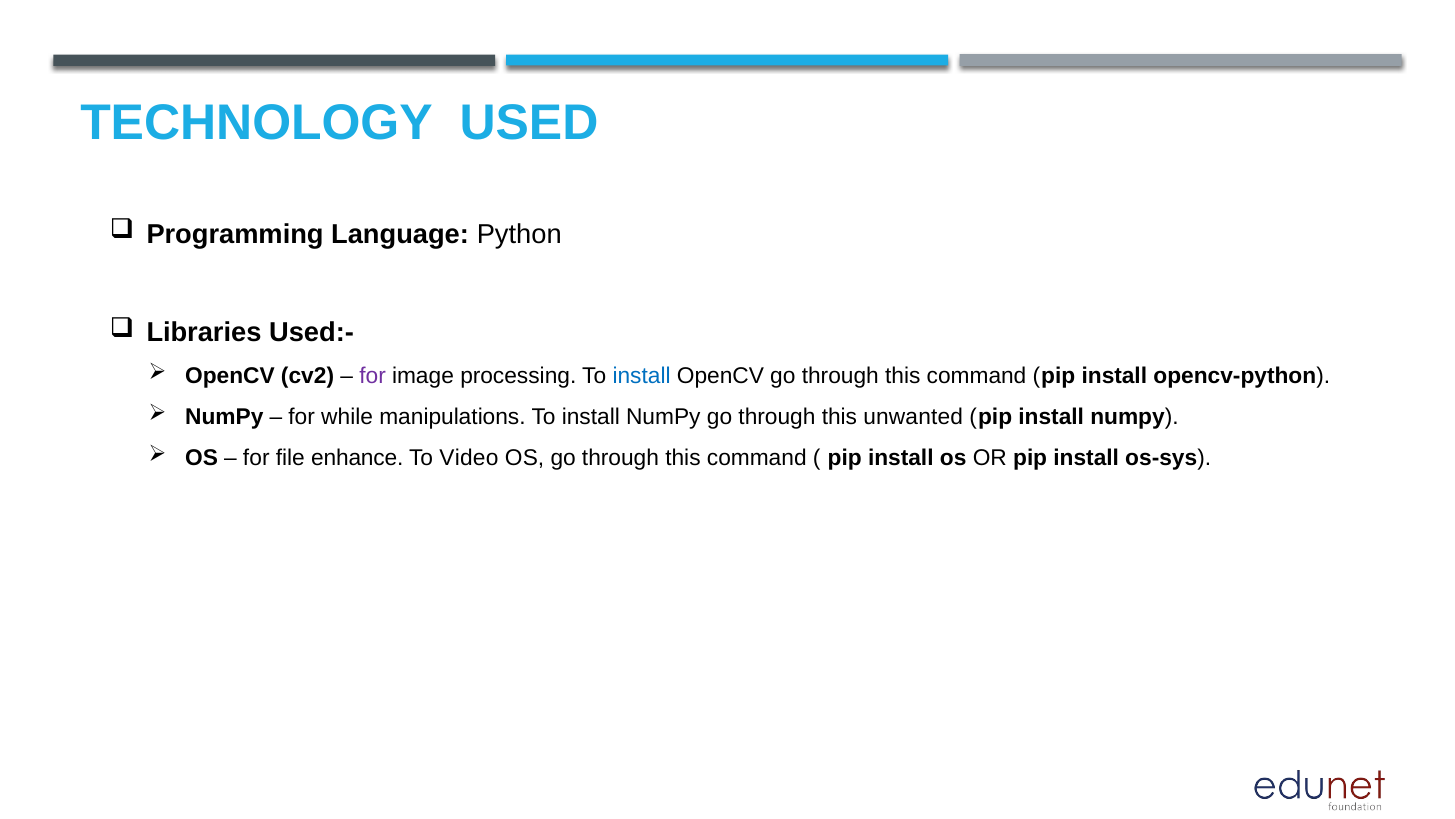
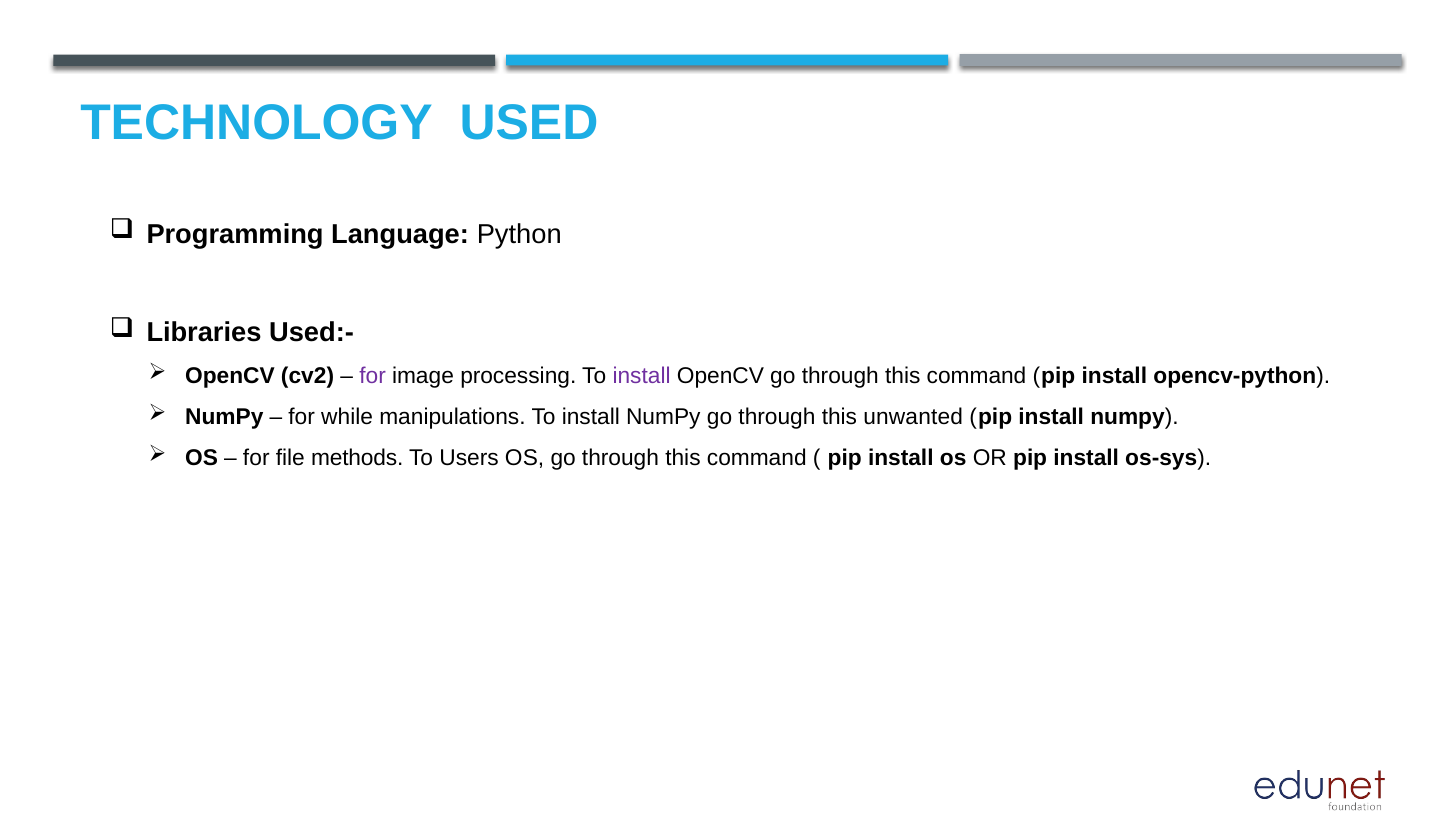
install colour: blue -> purple (642, 376)
enhance: enhance -> methods (357, 457)
Video: Video -> Users (469, 457)
